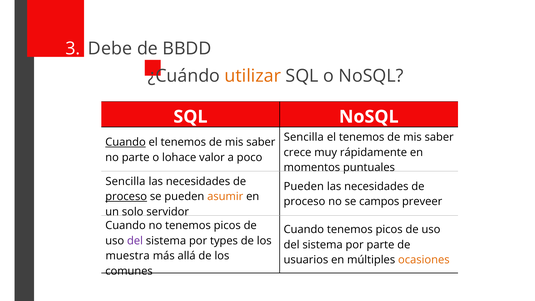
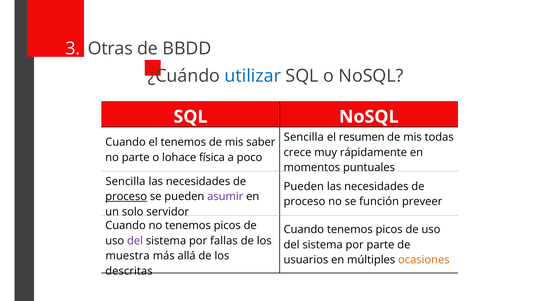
Debe: Debe -> Otras (110, 48)
utilizar colour: orange -> blue (253, 76)
tenemos: tenemos -> resumen (362, 137)
saber: saber -> todas (439, 137)
Cuando underline: present -> none (126, 142)
valor: valor -> física (212, 157)
asumir colour: orange -> purple (225, 197)
campos: campos -> función (379, 201)
types: types -> fallas (224, 241)
comunes: comunes -> descritas (129, 271)
